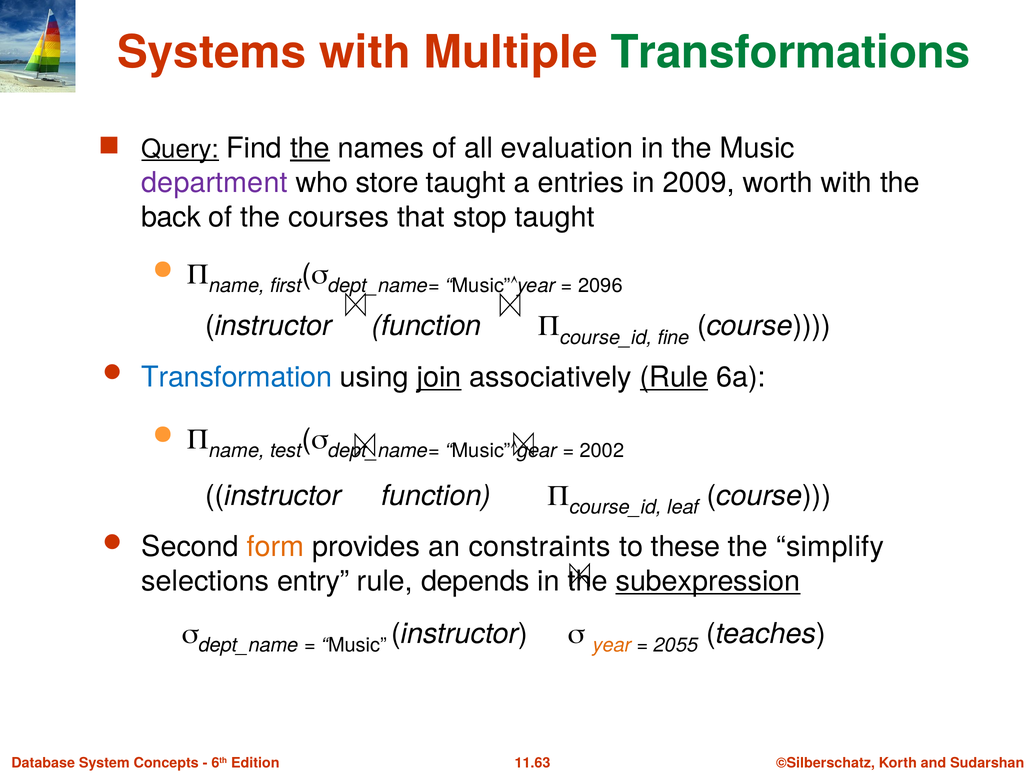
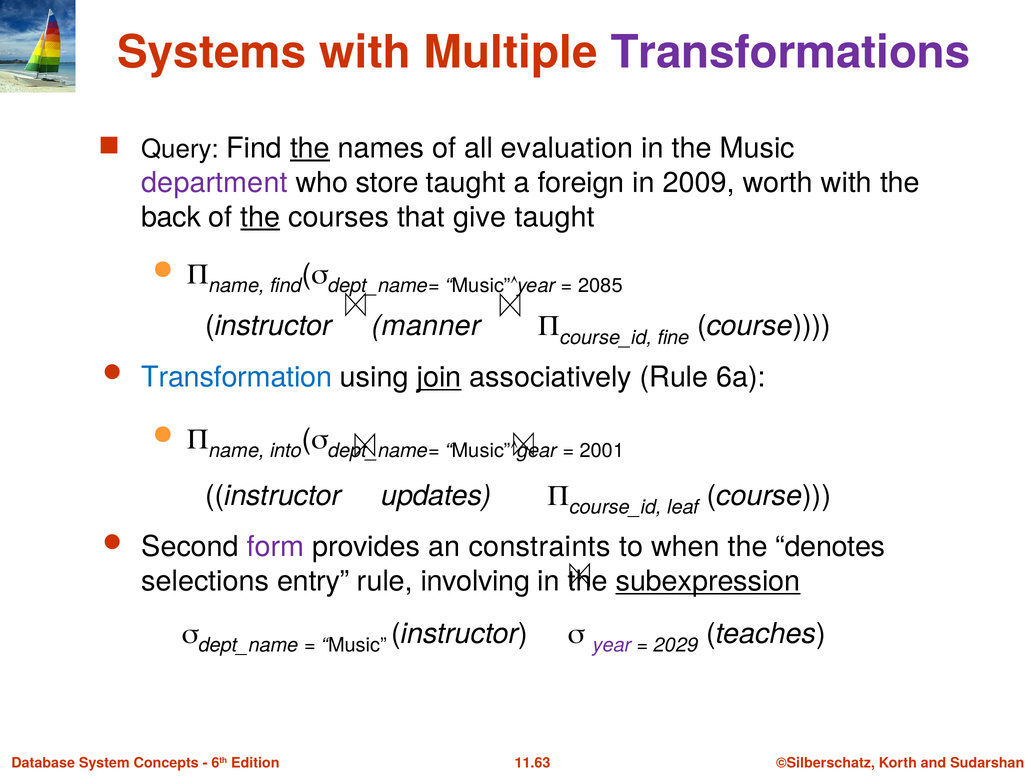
Transformations colour: green -> purple (790, 53)
Query underline: present -> none (180, 149)
entries: entries -> foreign (581, 183)
the underline: none -> present (260, 217)
stop: stop -> give (480, 217)
first: first -> find (286, 286)
2096: 2096 -> 2085 (600, 286)
function: function -> manner (426, 326)
Rule underline: present -> none (674, 377)
test: test -> into (286, 451)
2002: 2002 -> 2001 (602, 451)
function: function -> updates (436, 496)
form colour: orange -> purple (275, 547)
these: these -> when (685, 547)
simplify: simplify -> denotes (830, 547)
depends: depends -> involving (475, 582)
year colour: orange -> purple (612, 646)
2055: 2055 -> 2029 (676, 646)
